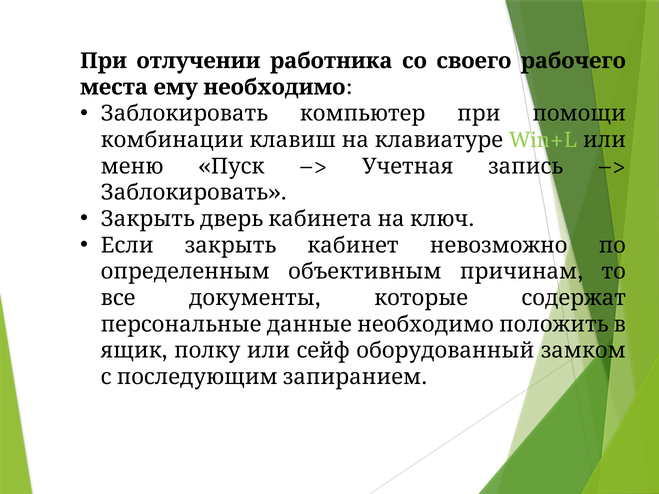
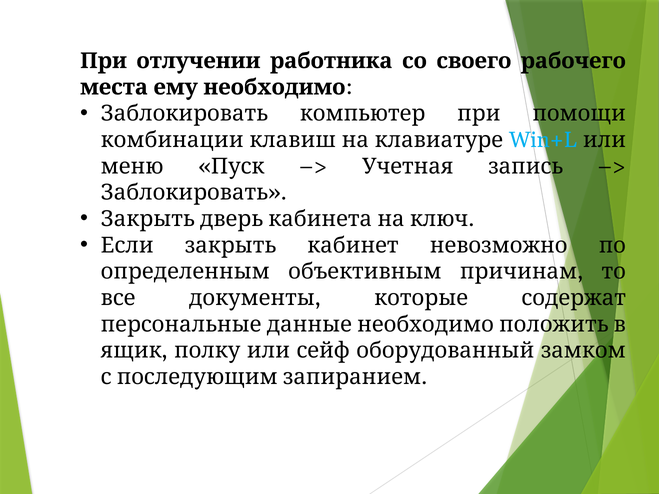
Win+L colour: light green -> light blue (543, 140)
